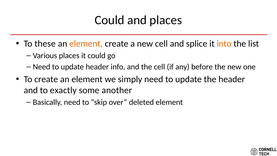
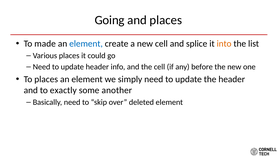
Could: Could -> Going (110, 20)
these: these -> made (45, 44)
element colour: orange -> blue (86, 44)
To create: create -> places (46, 79)
